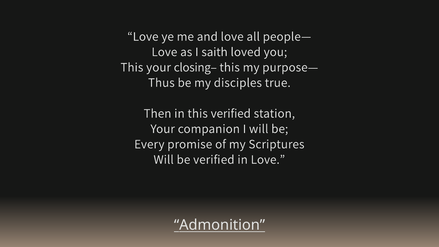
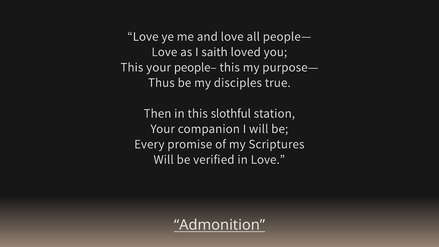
closing–: closing– -> people– (195, 67)
this verified: verified -> slothful (231, 113)
